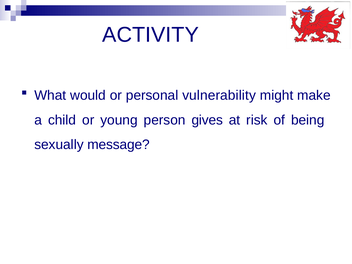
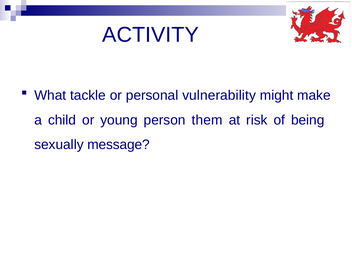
would: would -> tackle (88, 95)
gives: gives -> them (207, 120)
